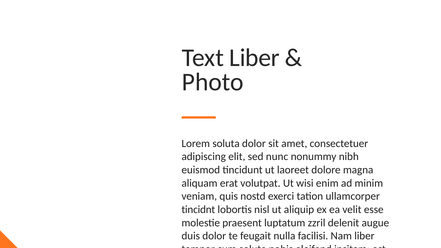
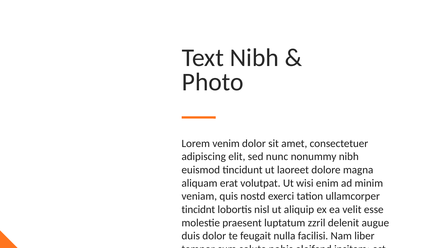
Text Liber: Liber -> Nibh (254, 58)
Lorem soluta: soluta -> venim (226, 143)
